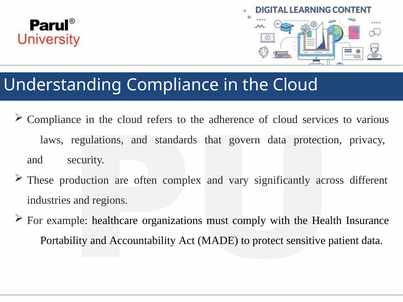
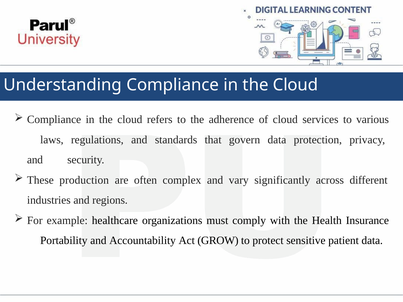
MADE: MADE -> GROW (218, 241)
